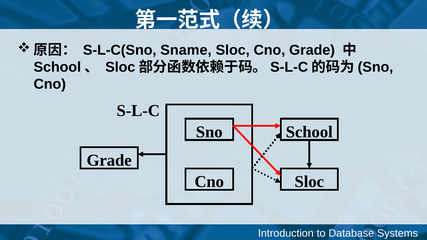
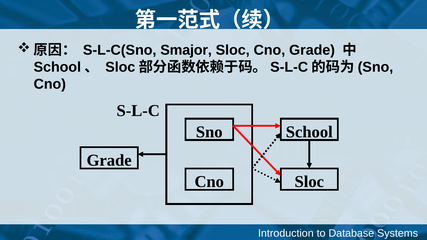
Sname: Sname -> Smajor (186, 50)
